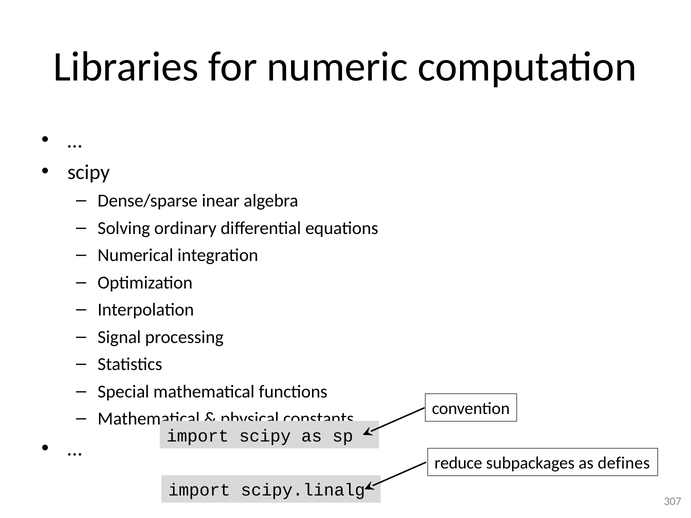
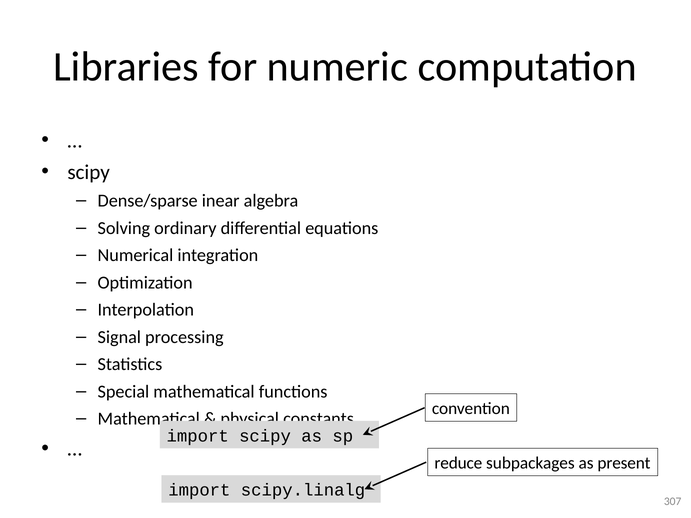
defines: defines -> present (624, 463)
